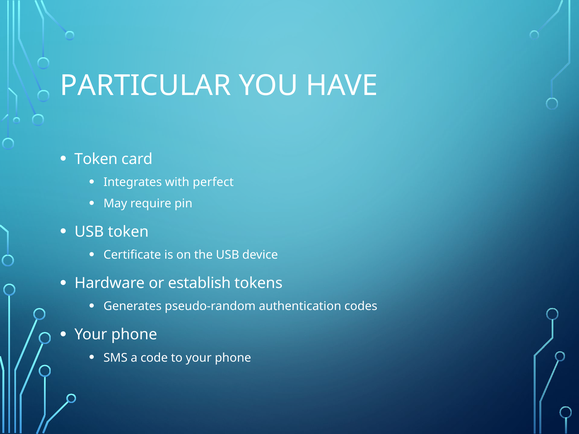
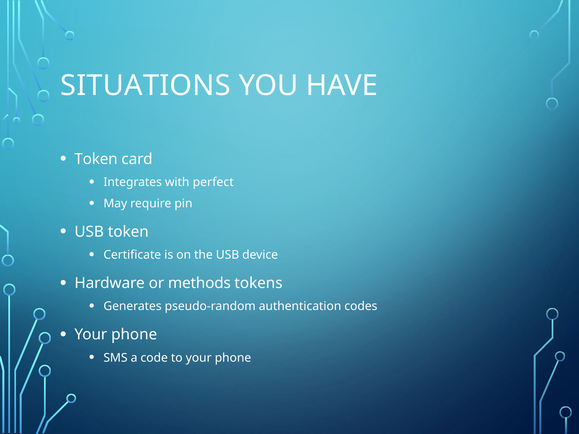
PARTICULAR: PARTICULAR -> SITUATIONS (145, 86)
establish: establish -> methods (199, 283)
